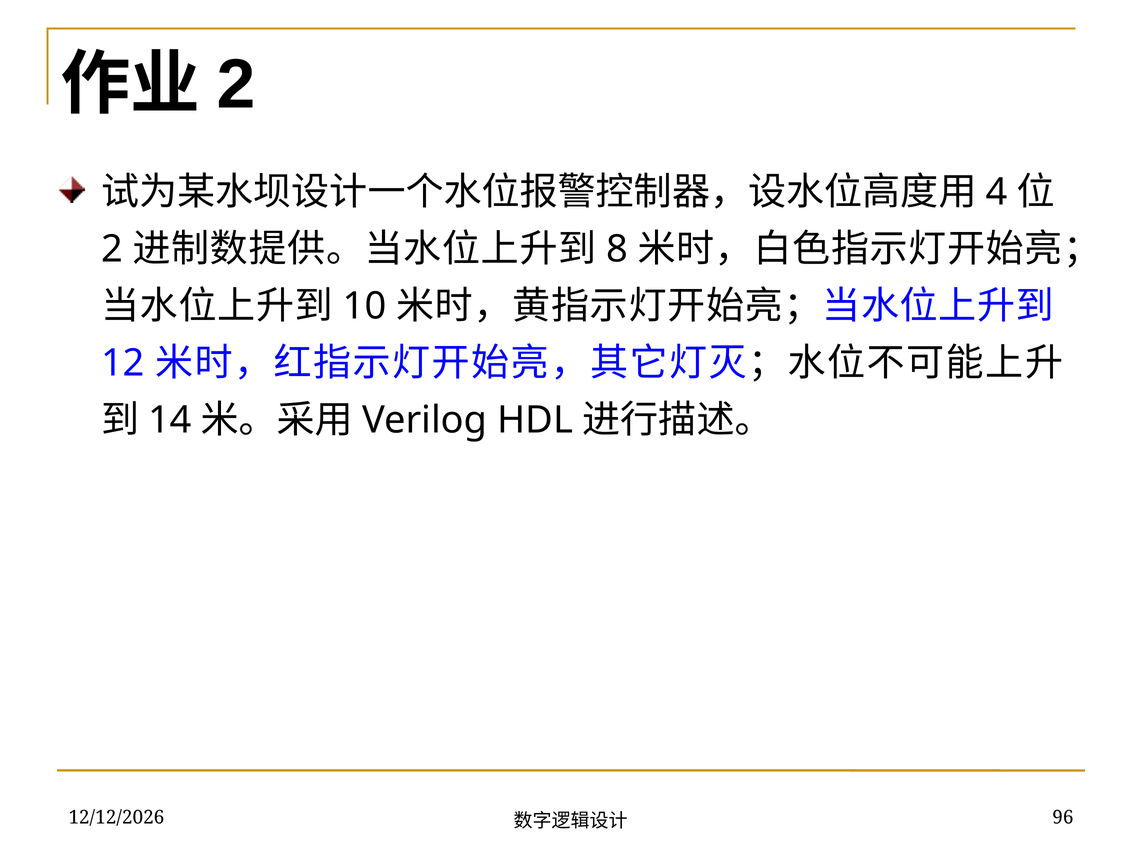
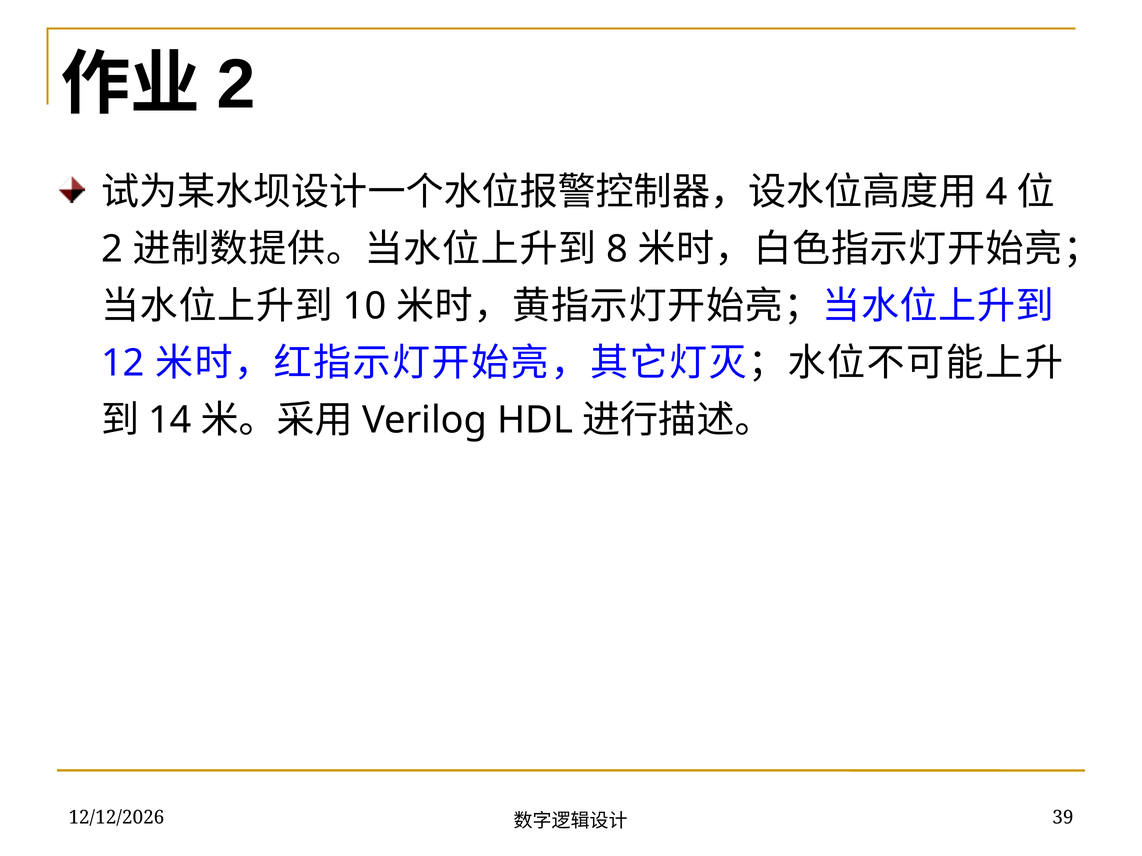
96: 96 -> 39 (1063, 818)
